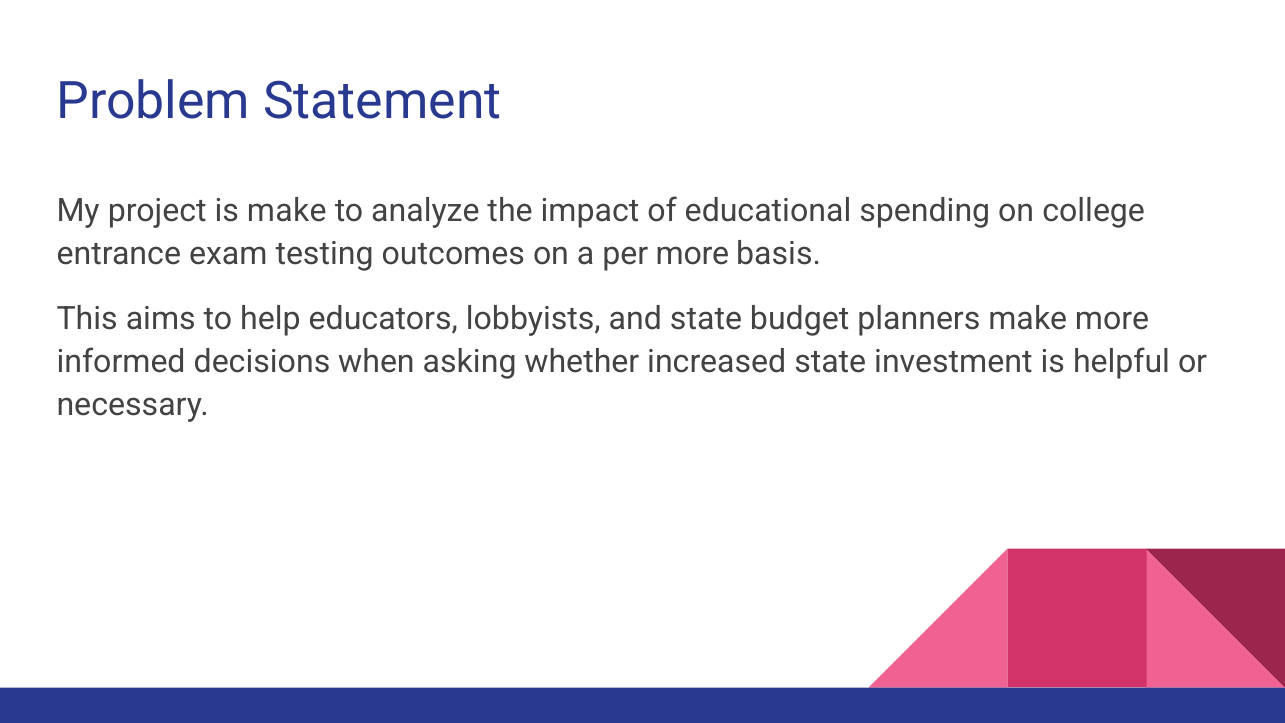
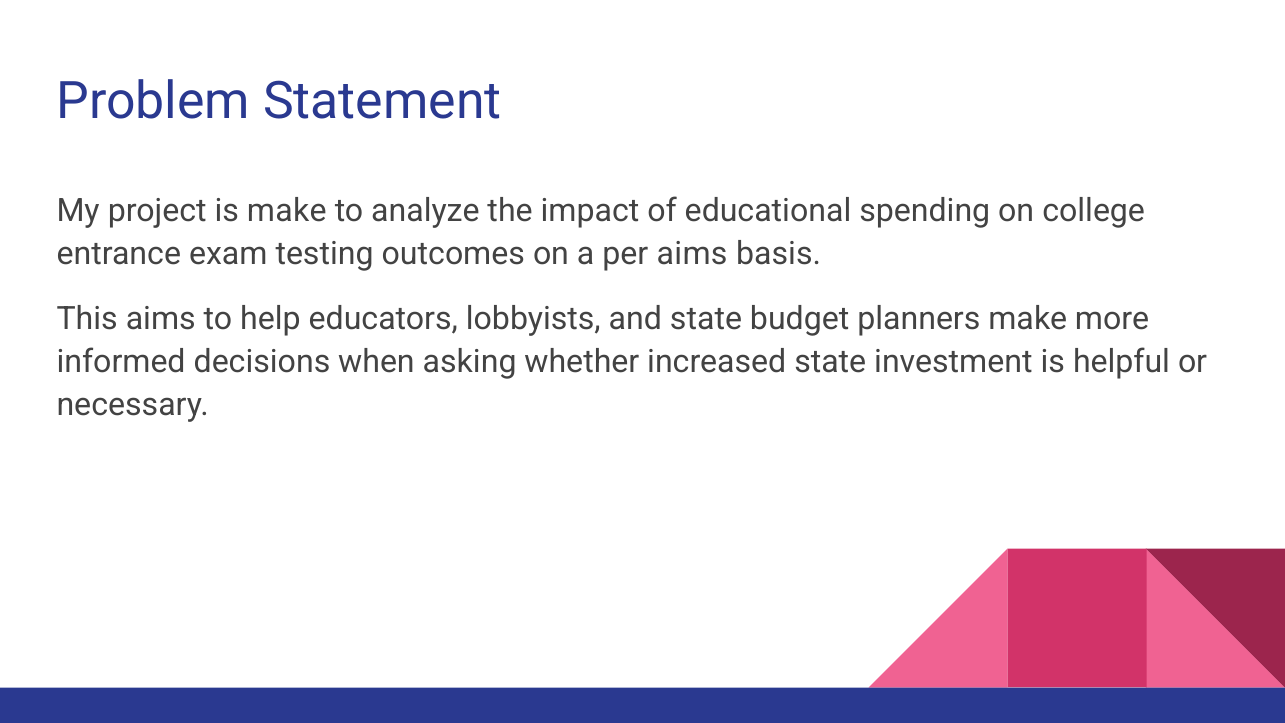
per more: more -> aims (692, 254)
